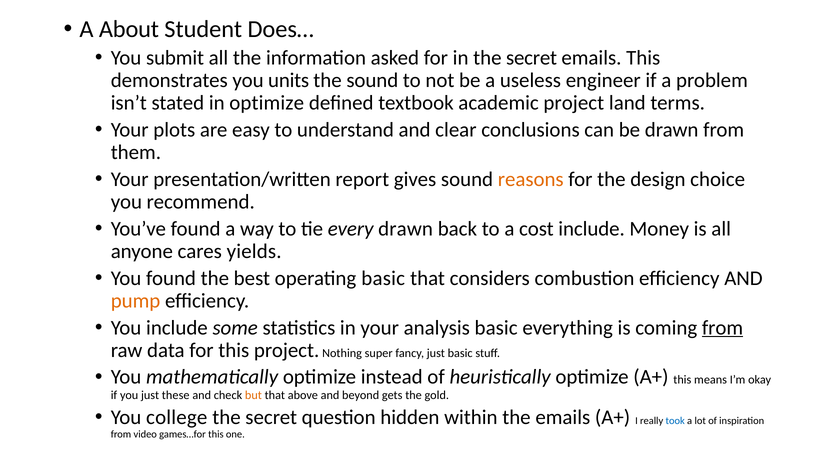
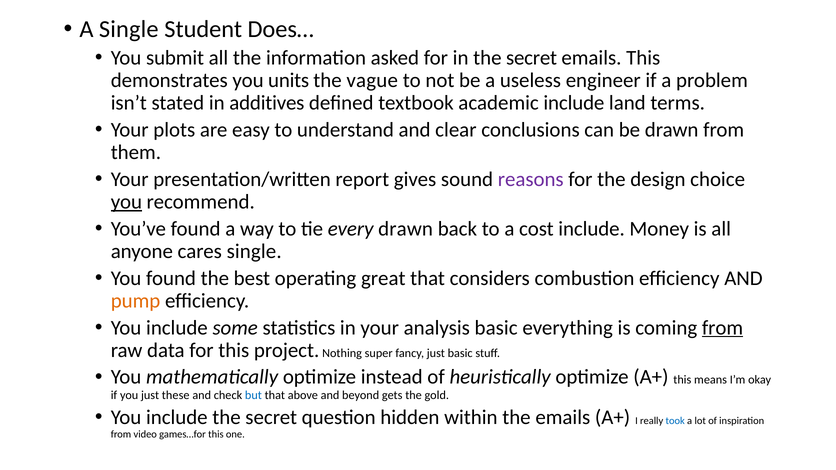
A About: About -> Single (129, 29)
the sound: sound -> vague (372, 80)
in optimize: optimize -> additives (267, 103)
academic project: project -> include (574, 103)
reasons colour: orange -> purple (531, 179)
you underline: none -> present (126, 202)
cares yields: yields -> single (254, 251)
operating basic: basic -> great (383, 278)
but colour: orange -> blue (253, 395)
college: college -> include (177, 417)
